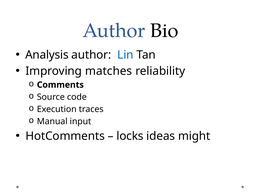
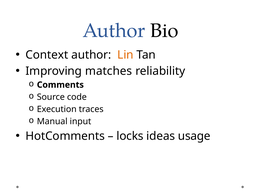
Analysis: Analysis -> Context (47, 55)
Lin colour: blue -> orange (125, 55)
might: might -> usage (194, 136)
